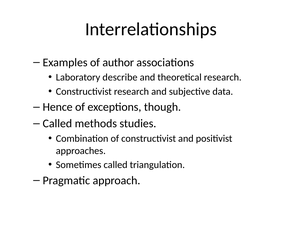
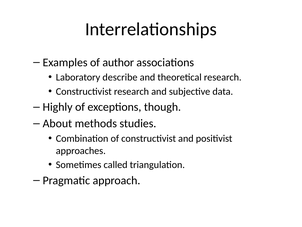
Hence: Hence -> Highly (58, 107)
Called: Called -> About (57, 123)
